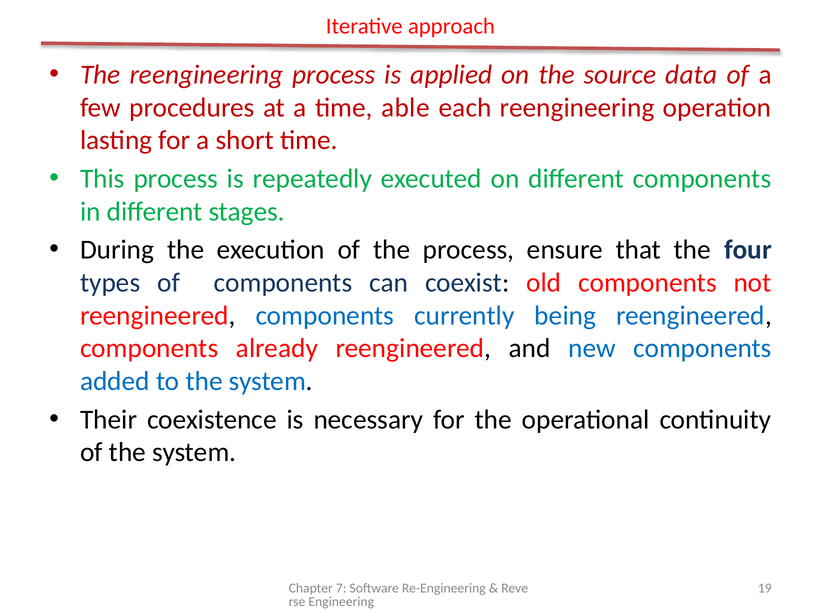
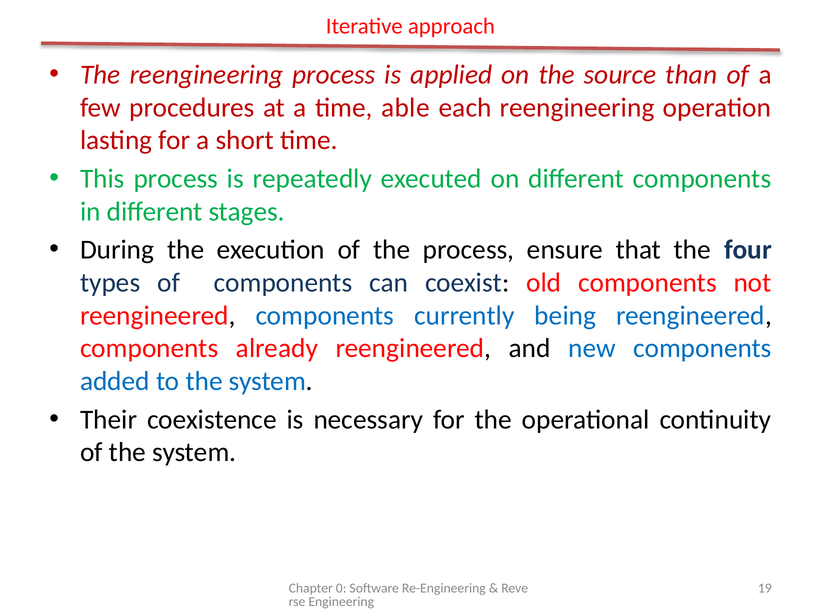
data: data -> than (691, 75)
7: 7 -> 0 (341, 588)
